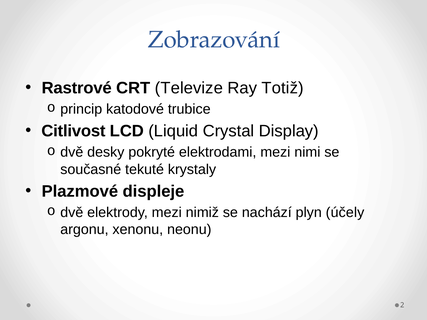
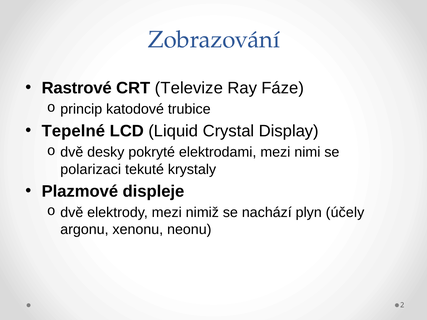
Totiž: Totiž -> Fáze (283, 88)
Citlivost: Citlivost -> Tepelné (73, 131)
současné: současné -> polarizaci (91, 169)
